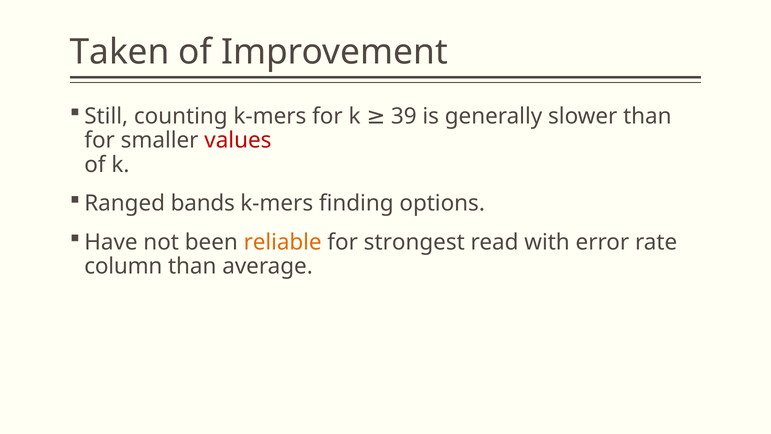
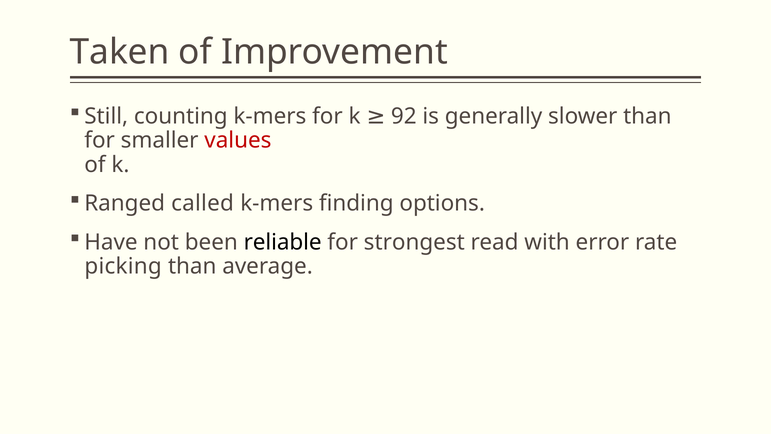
39: 39 -> 92 (404, 116)
bands: bands -> called (203, 203)
reliable colour: orange -> black (283, 242)
column: column -> picking (123, 266)
